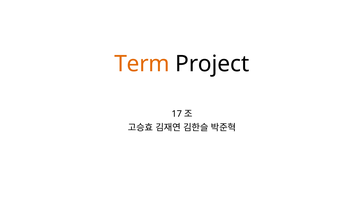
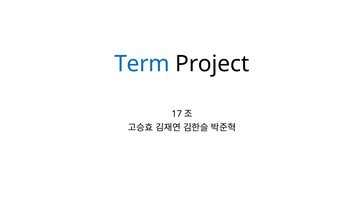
Term colour: orange -> blue (142, 64)
